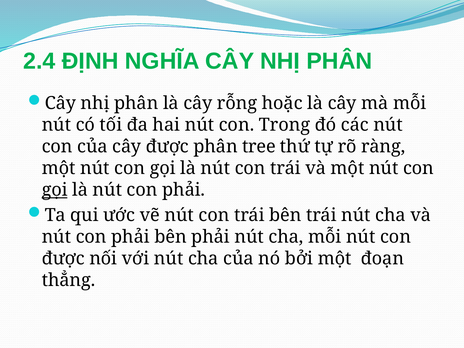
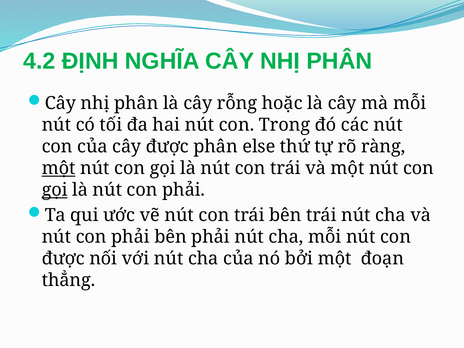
2.4: 2.4 -> 4.2 (39, 61)
tree: tree -> else (259, 147)
một underline: none -> present (59, 168)
